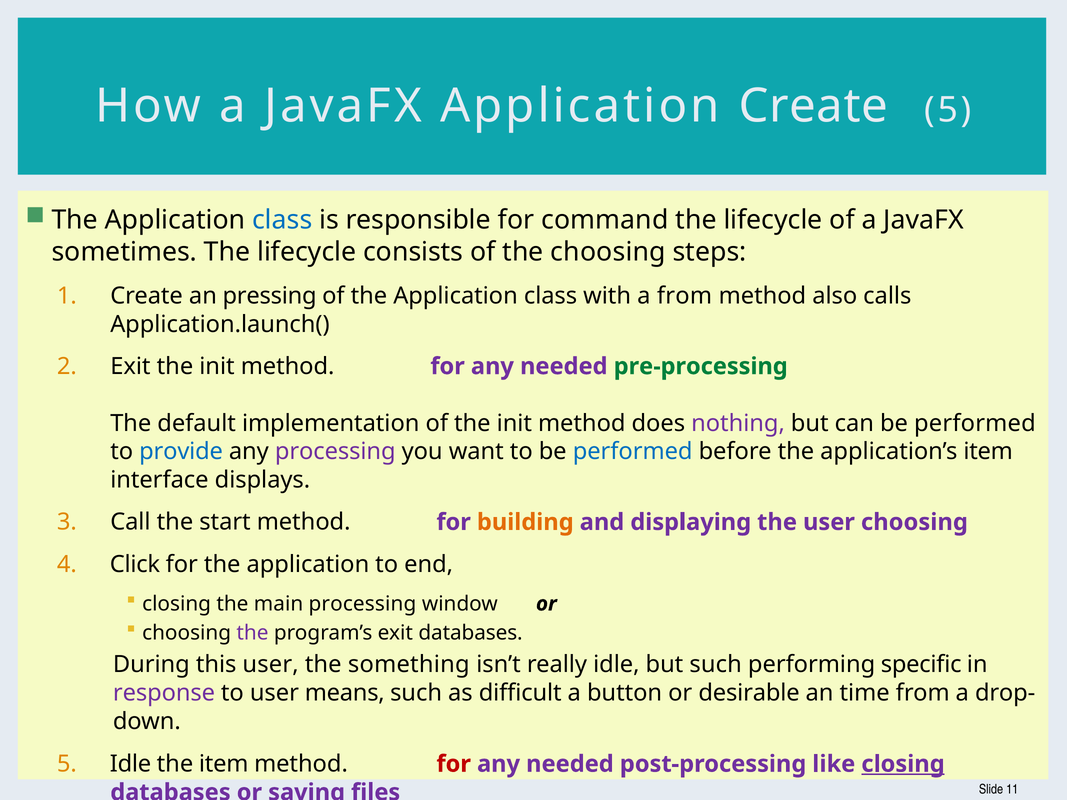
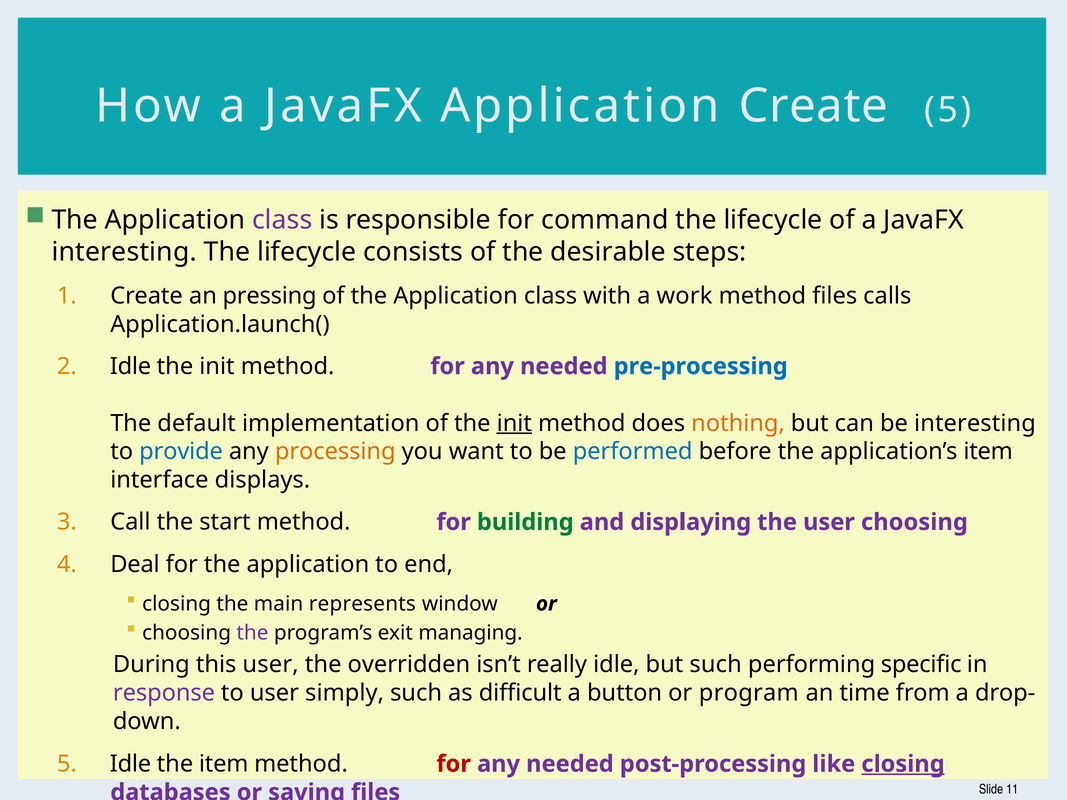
class colour: blue -> purple (282, 220)
sometimes: sometimes -> interesting (124, 252)
the choosing: choosing -> desirable (608, 252)
a from: from -> work (684, 296)
method also: also -> files (835, 296)
Exit: Exit -> Idle (131, 366)
pre-processing colour: green -> blue (701, 366)
init underline: none -> present (514, 423)
nothing colour: purple -> orange (738, 423)
can be performed: performed -> interesting (975, 423)
processing colour: purple -> orange (335, 452)
building colour: orange -> green (525, 522)
Click: Click -> Deal (135, 564)
main processing: processing -> represents (362, 604)
exit databases: databases -> managing (471, 633)
something: something -> overridden (409, 665)
means: means -> simply (345, 693)
desirable: desirable -> program (749, 693)
